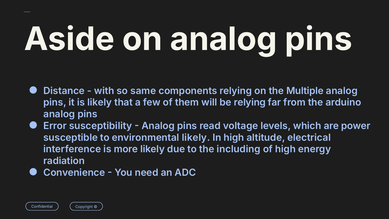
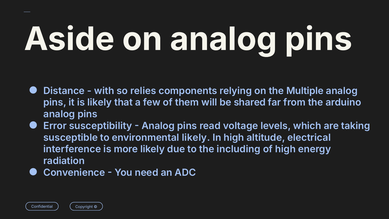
same: same -> relies (143, 91)
be relying: relying -> shared (250, 102)
power: power -> taking (356, 126)
